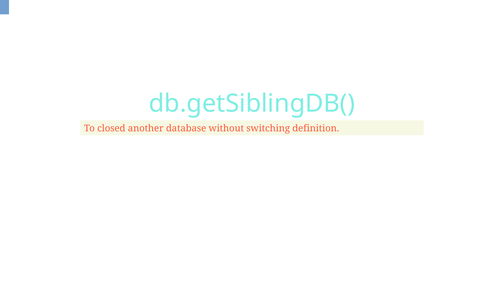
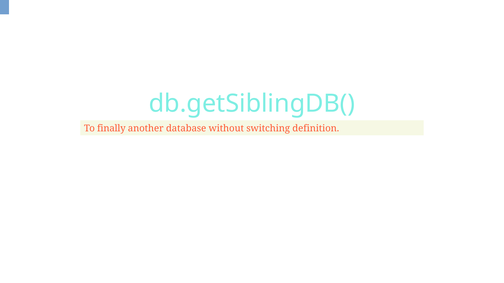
closed: closed -> finally (111, 129)
